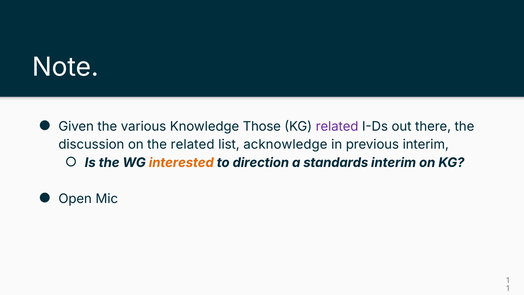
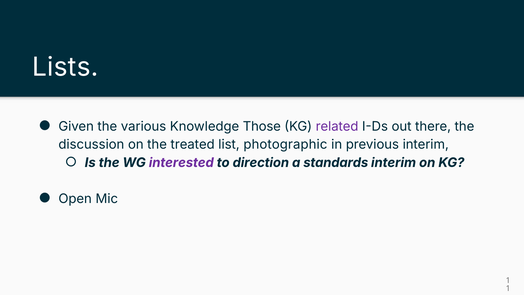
Note: Note -> Lists (65, 67)
the related: related -> treated (193, 144)
acknowledge: acknowledge -> photographic (285, 144)
interested colour: orange -> purple (181, 162)
